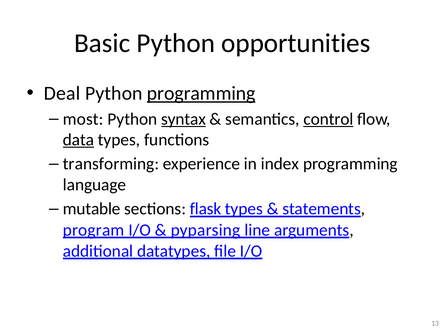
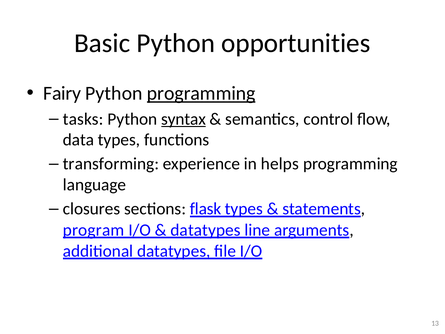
Deal: Deal -> Fairy (62, 93)
most: most -> tasks (83, 119)
control underline: present -> none (328, 119)
data underline: present -> none (78, 140)
index: index -> helps (280, 164)
mutable: mutable -> closures (92, 209)
pyparsing: pyparsing -> datatypes (206, 230)
